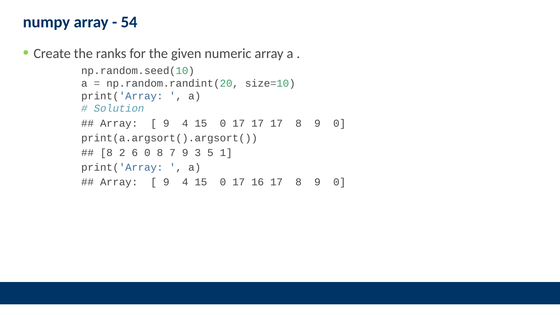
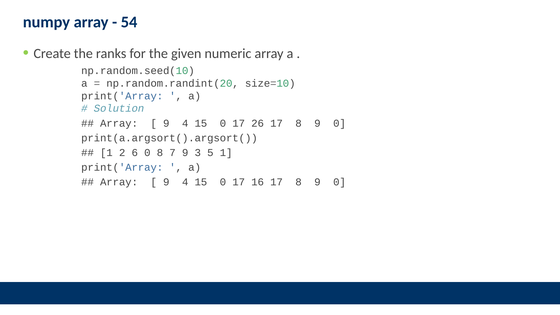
0 17 17: 17 -> 26 (258, 123)
8: 8 -> 1 (106, 153)
